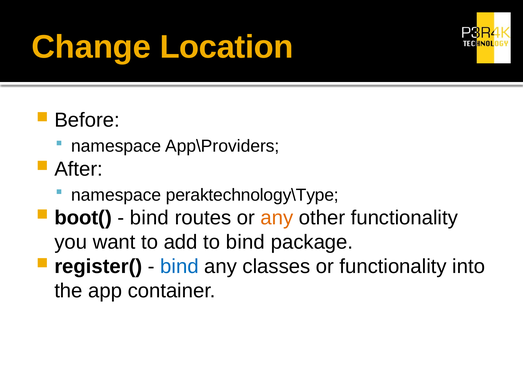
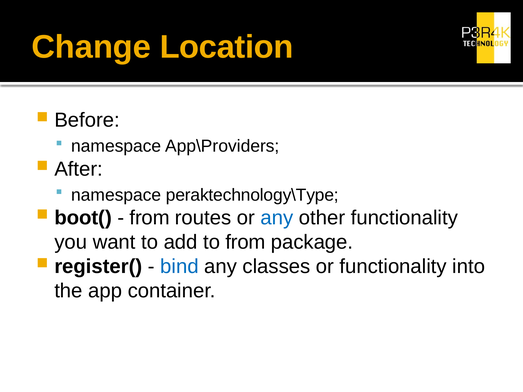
bind: bind -> from (150, 218)
any colour: orange -> blue (277, 218)
to bind: bind -> from (246, 242)
